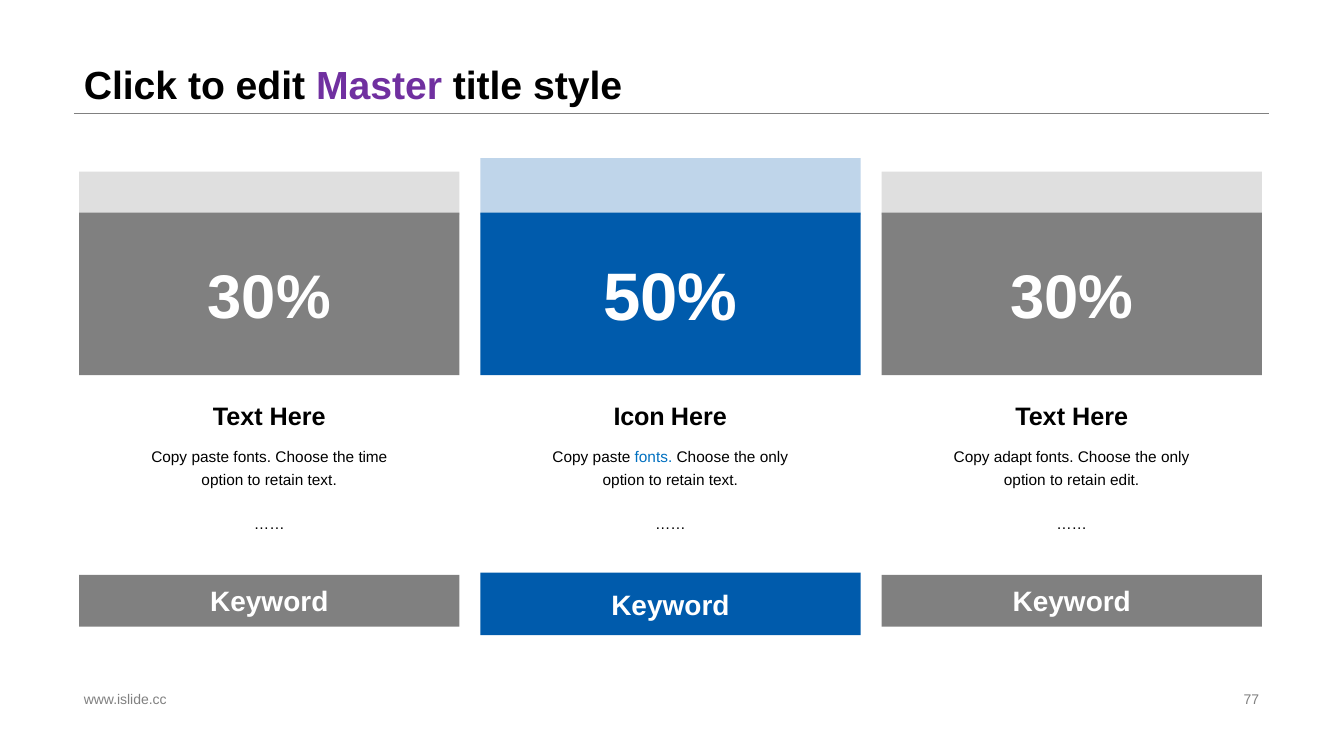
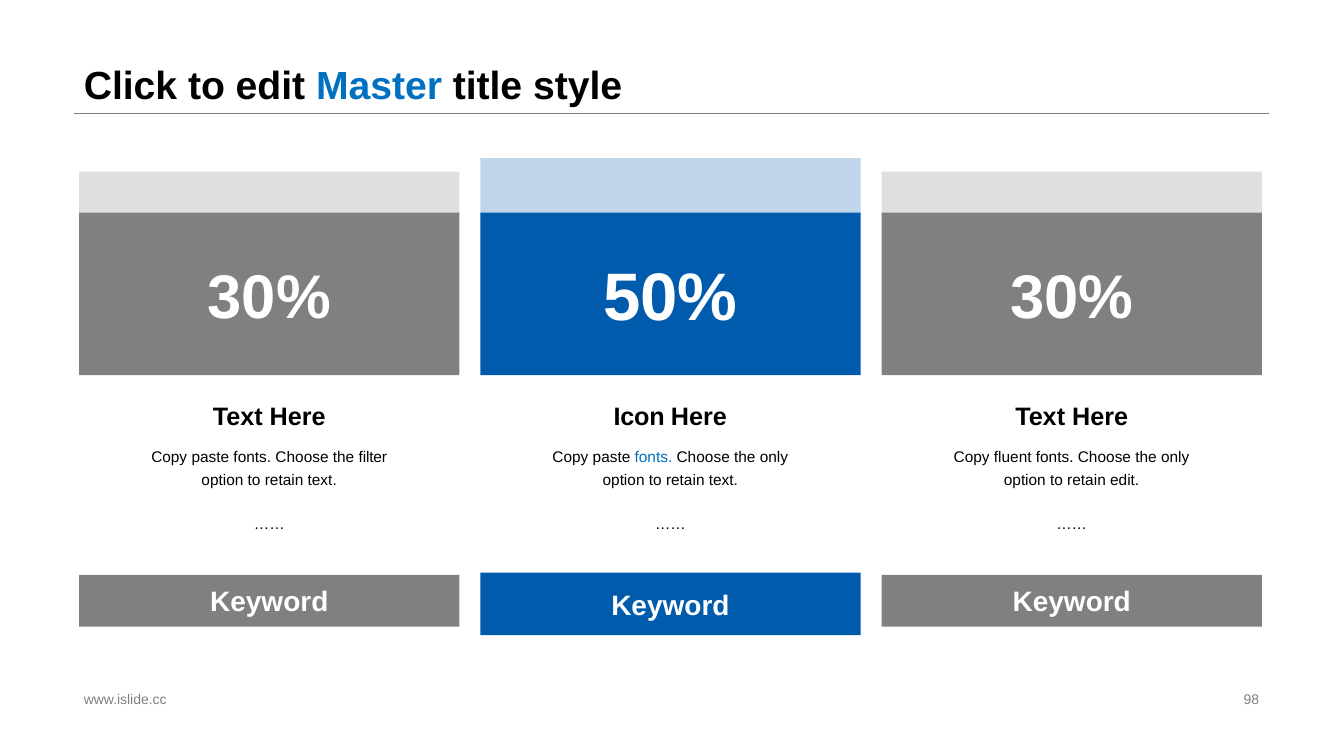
Master colour: purple -> blue (379, 87)
time: time -> filter (373, 457)
adapt: adapt -> fluent (1013, 457)
77: 77 -> 98 (1251, 700)
